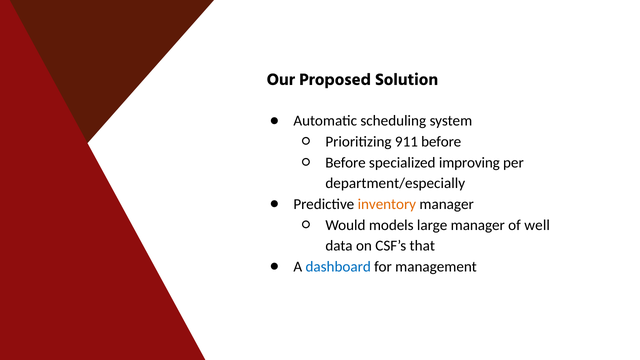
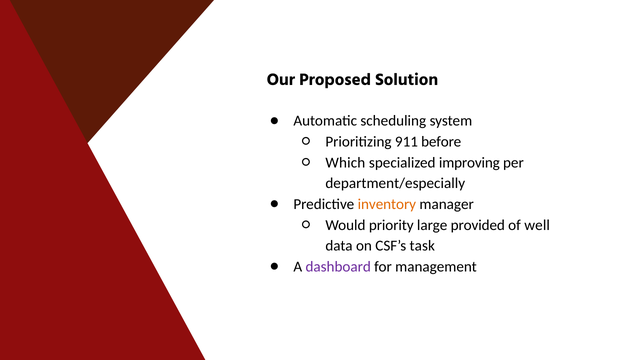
Before: Before -> Which (345, 163)
models: models -> priority (391, 225)
large manager: manager -> provided (478, 225)
that: that -> task (422, 246)
dashboard colour: blue -> purple (338, 267)
